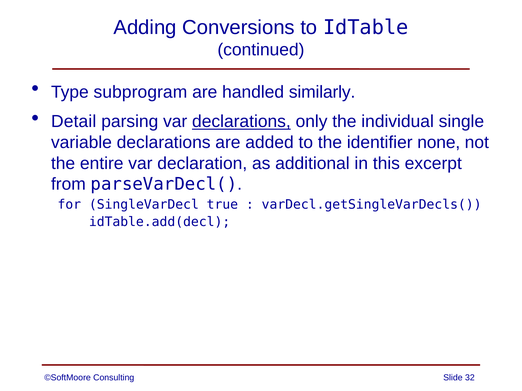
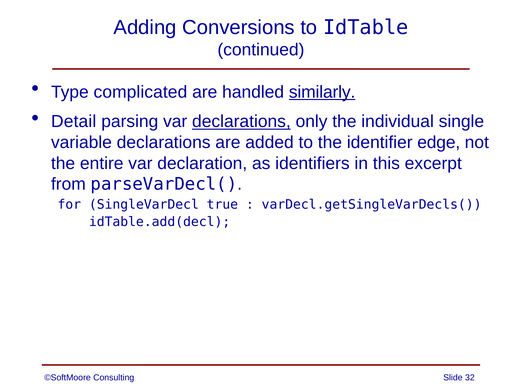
subprogram: subprogram -> complicated (140, 92)
similarly underline: none -> present (322, 92)
none: none -> edge (439, 143)
additional: additional -> identifiers (312, 163)
